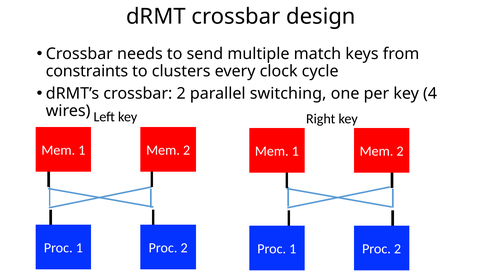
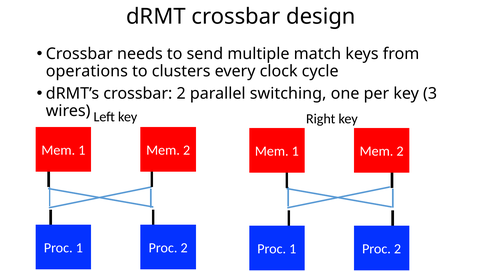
constraints: constraints -> operations (87, 71)
4: 4 -> 3 (430, 94)
